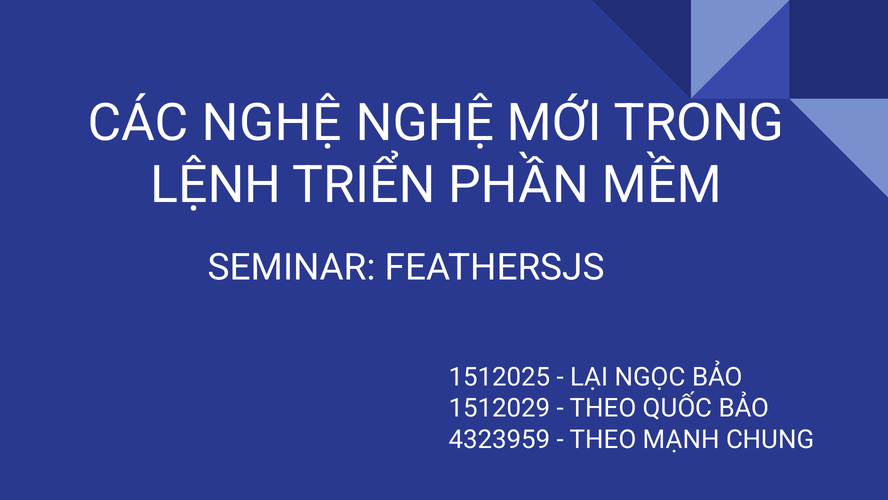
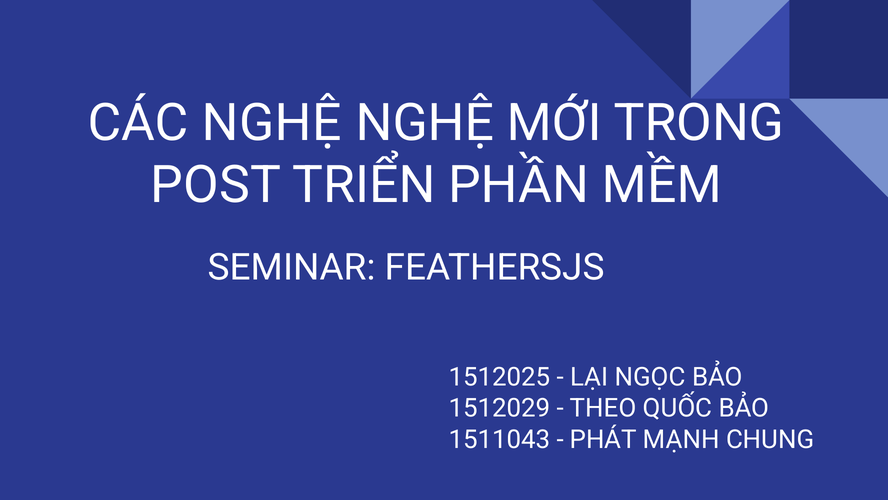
LỆNH: LỆNH -> POST (216, 185)
4323959: 4323959 -> 1511043 (499, 439)
THEO: THEO -> PHÁT (603, 439)
